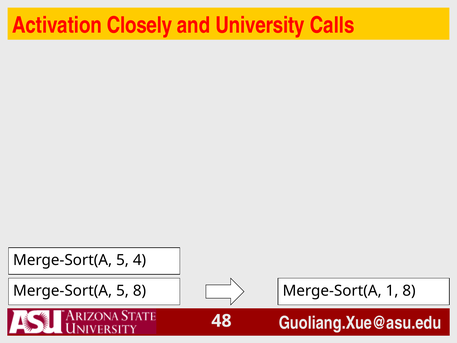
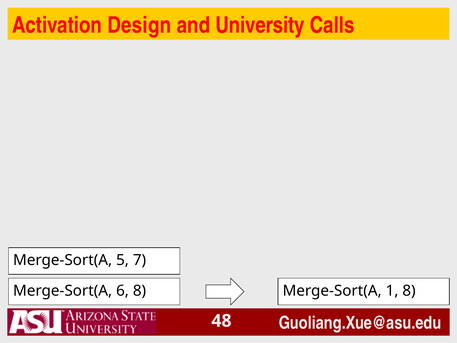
Closely: Closely -> Design (139, 25)
4: 4 -> 7 (139, 260)
5: 5 -> 6 (123, 290)
